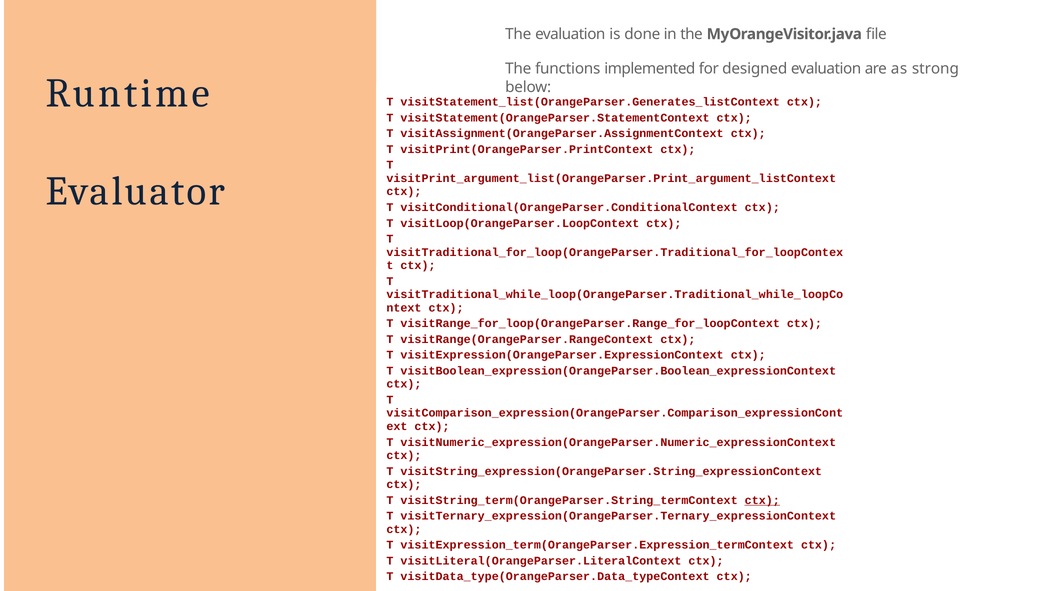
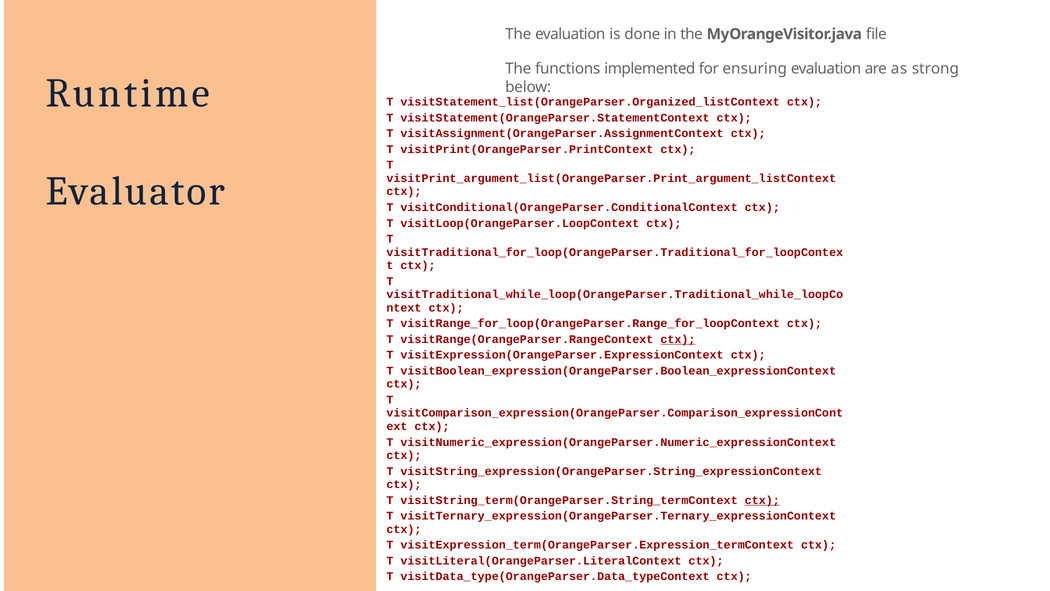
designed: designed -> ensuring (755, 69)
visitStatement_list(OrangeParser.Generates_listContext: visitStatement_list(OrangeParser.Generates_listContext -> visitStatement_list(OrangeParser.Organized_listContext (590, 102)
ctx underline: none -> present (678, 339)
